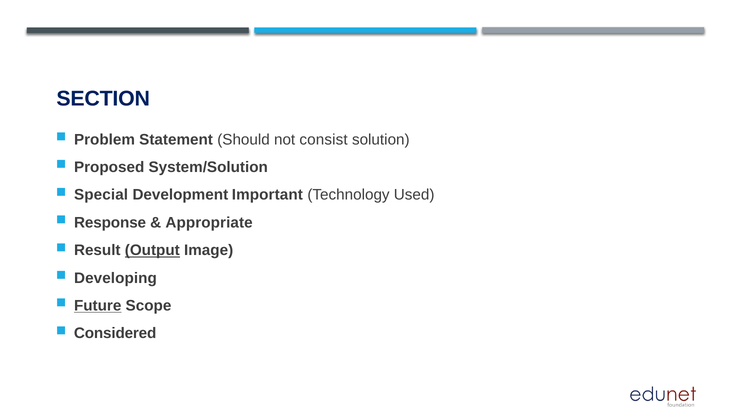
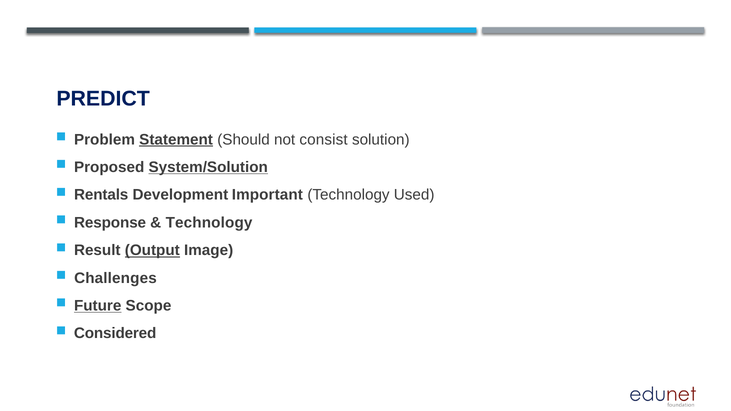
SECTION: SECTION -> PREDICT (103, 99)
Statement underline: none -> present (176, 140)
System/Solution underline: none -> present (208, 167)
Special: Special -> Rentals (101, 195)
Appropriate: Appropriate -> Technology (209, 223)
Developing: Developing -> Challenges (115, 278)
